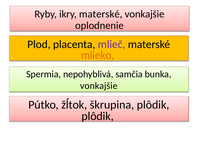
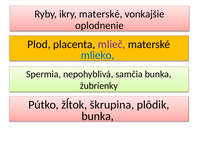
mlieko colour: orange -> blue (98, 55)
vonkajšie: vonkajšie -> žubrienky (99, 86)
plôdik: plôdik -> bunka (98, 116)
